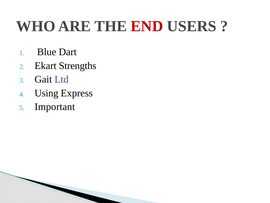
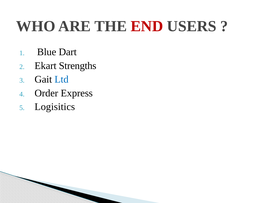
Ltd colour: purple -> blue (62, 79)
Using: Using -> Order (46, 93)
Important: Important -> Logisitics (55, 106)
